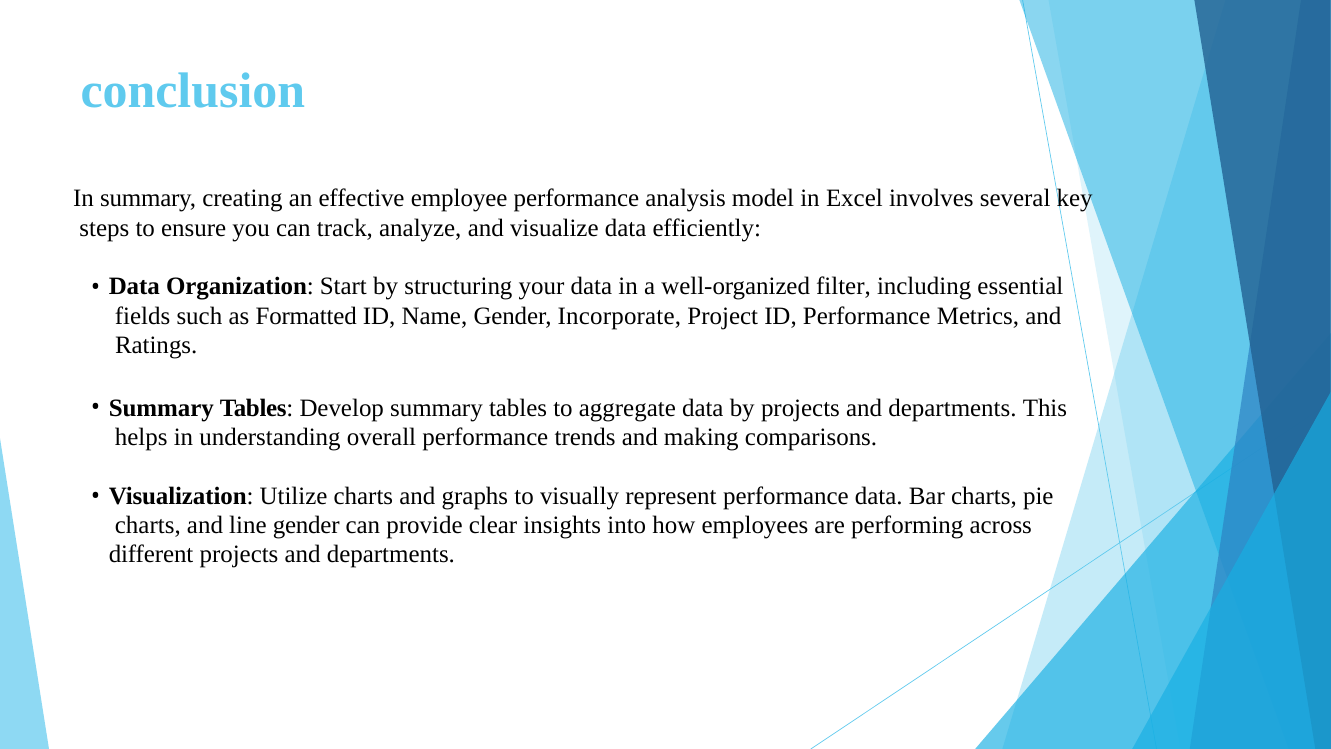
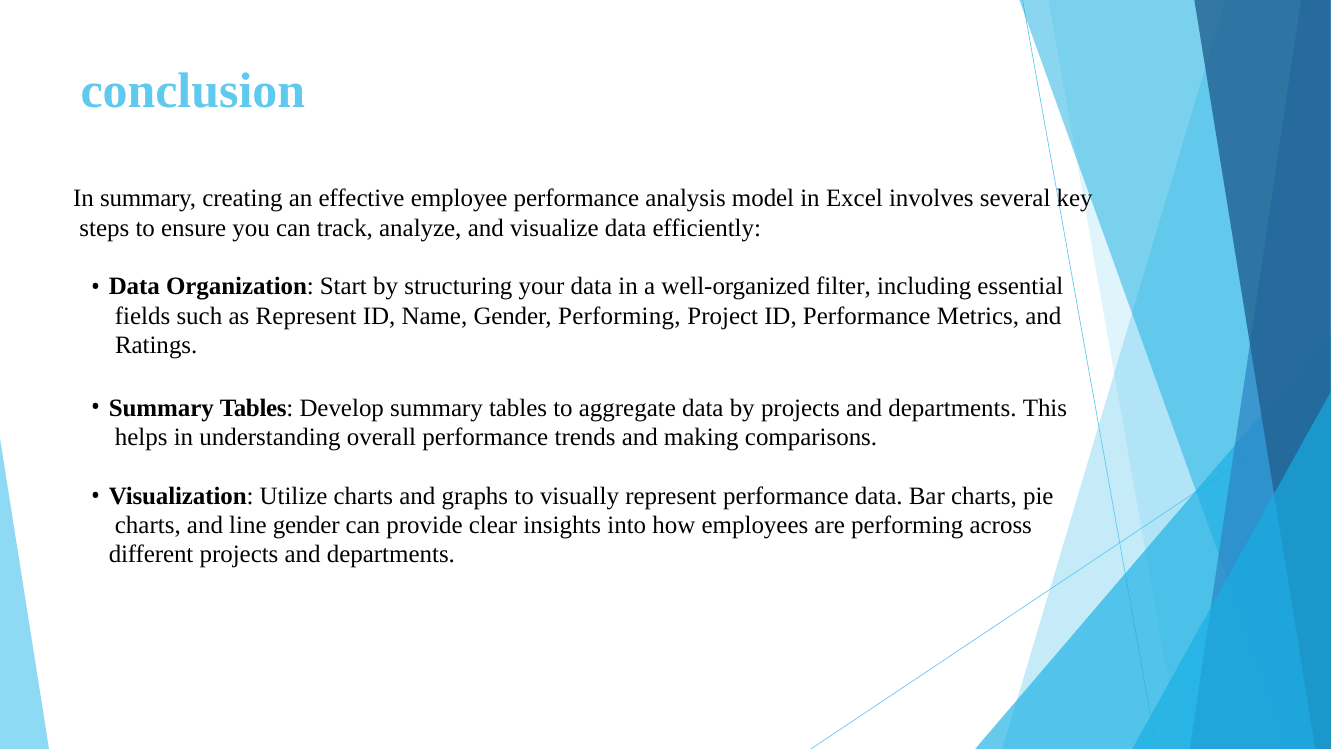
as Formatted: Formatted -> Represent (306, 316)
Gender Incorporate: Incorporate -> Performing (619, 316)
